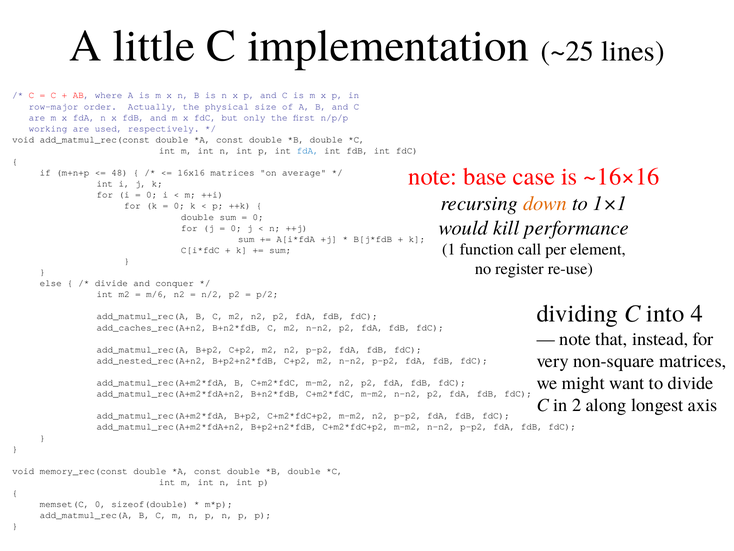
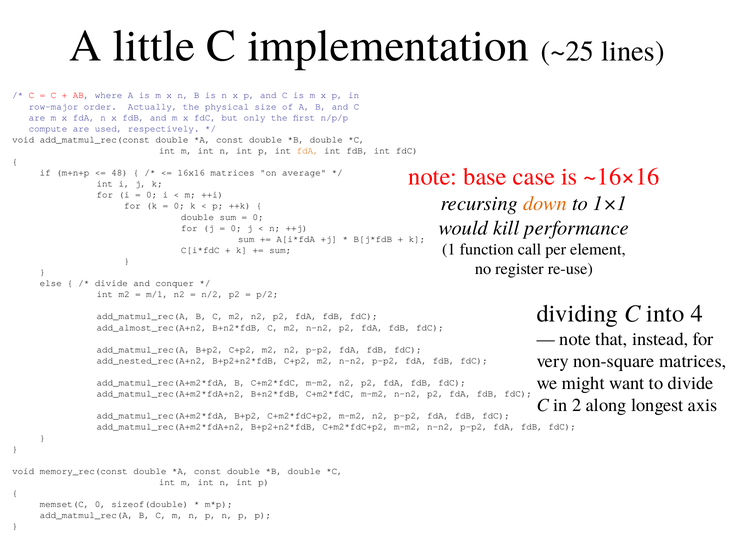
working: working -> compute (48, 128)
fdA colour: blue -> orange (308, 151)
m/6: m/6 -> m/1 (157, 294)
add_caches_rec(A+n2: add_caches_rec(A+n2 -> add_almost_rec(A+n2 (152, 327)
